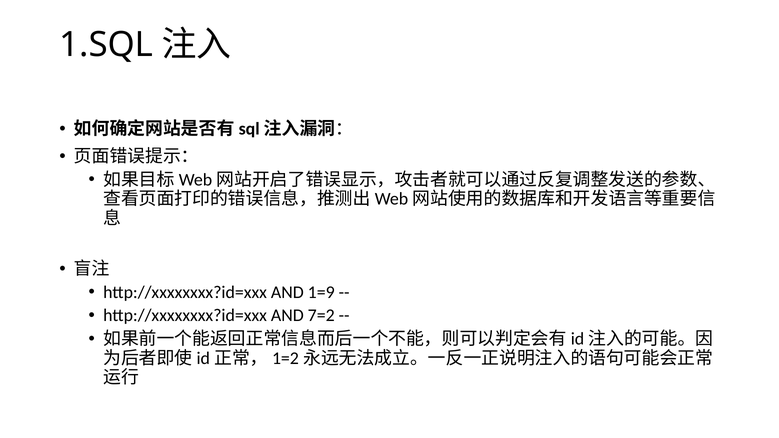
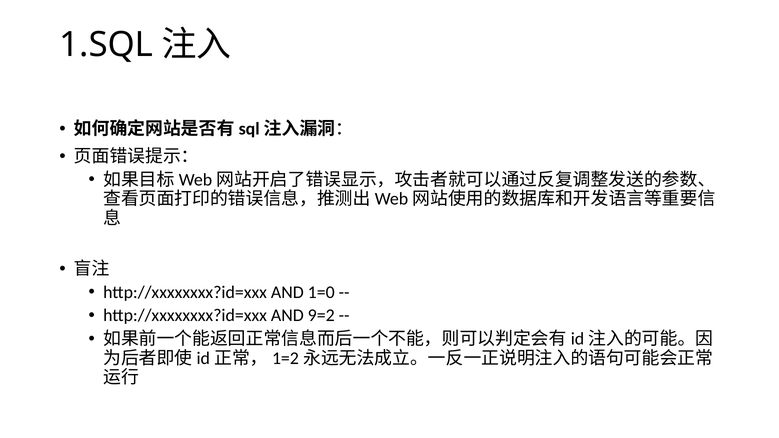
1=9: 1=9 -> 1=0 (321, 292)
7=2: 7=2 -> 9=2 (321, 316)
